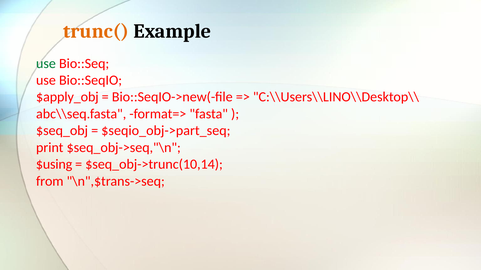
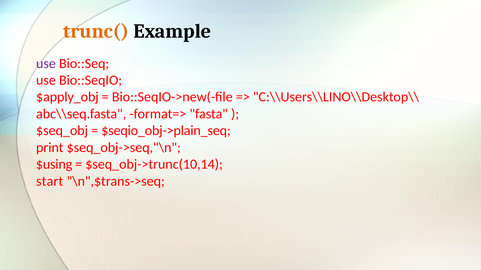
use colour: green -> purple (46, 64)
$seqio_obj->part_seq: $seqio_obj->part_seq -> $seqio_obj->plain_seq (166, 131)
from: from -> start (50, 181)
